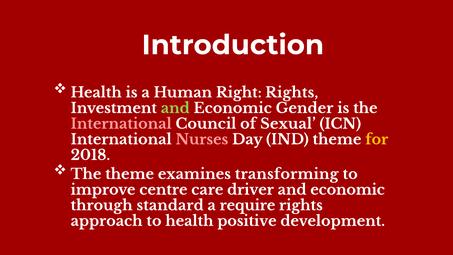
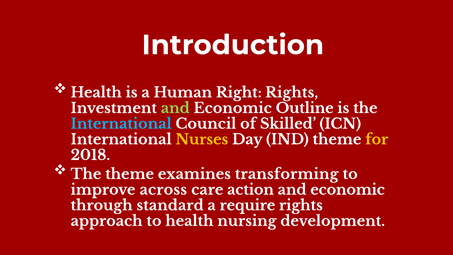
Gender: Gender -> Outline (305, 108)
International colour: pink -> light blue (121, 124)
Sexual: Sexual -> Skilled (288, 124)
Nurses colour: pink -> yellow (202, 139)
centre: centre -> across (163, 190)
driver: driver -> action (251, 190)
positive: positive -> nursing (247, 221)
